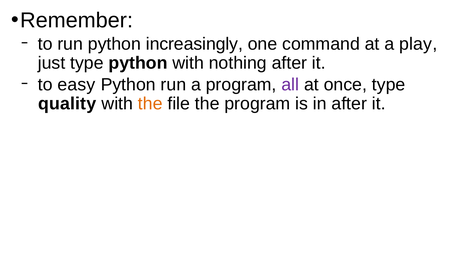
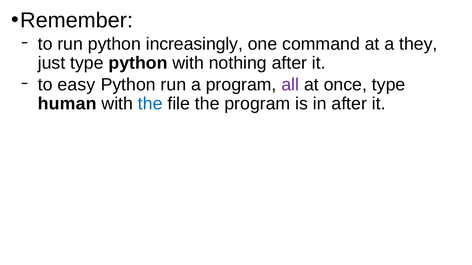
play: play -> they (418, 44)
quality: quality -> human (67, 104)
the colour: orange -> blue (150, 104)
